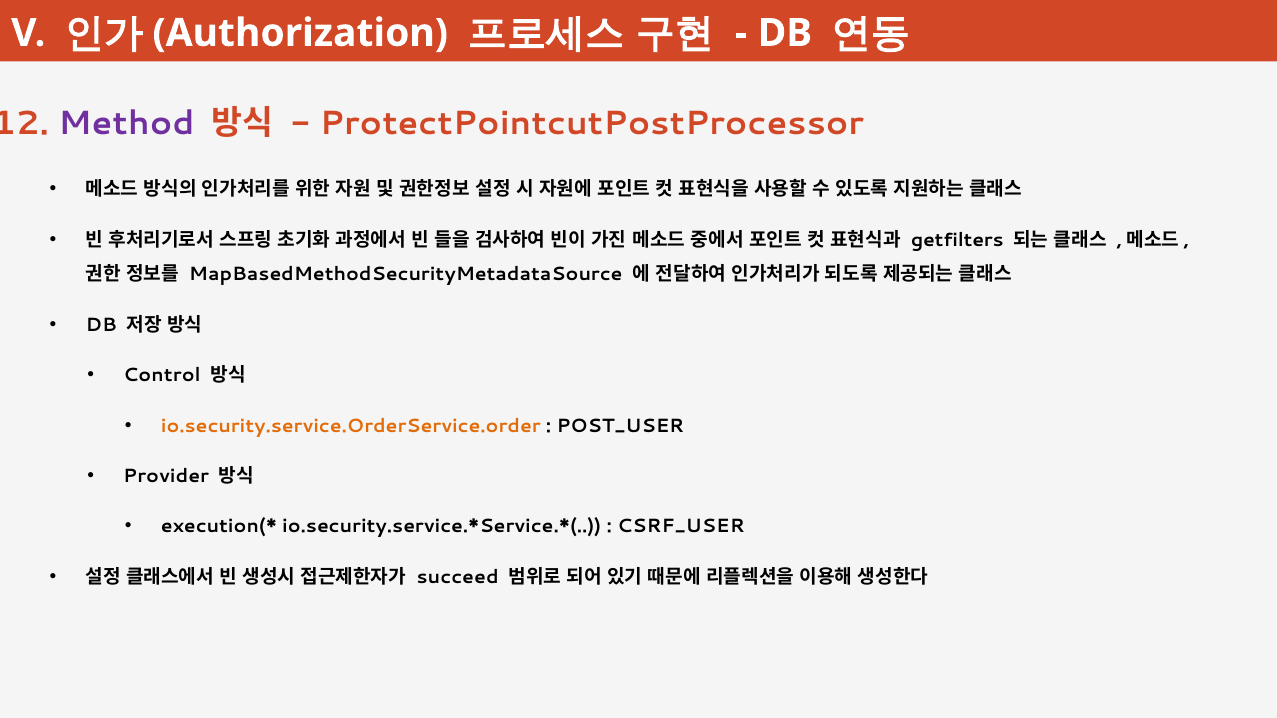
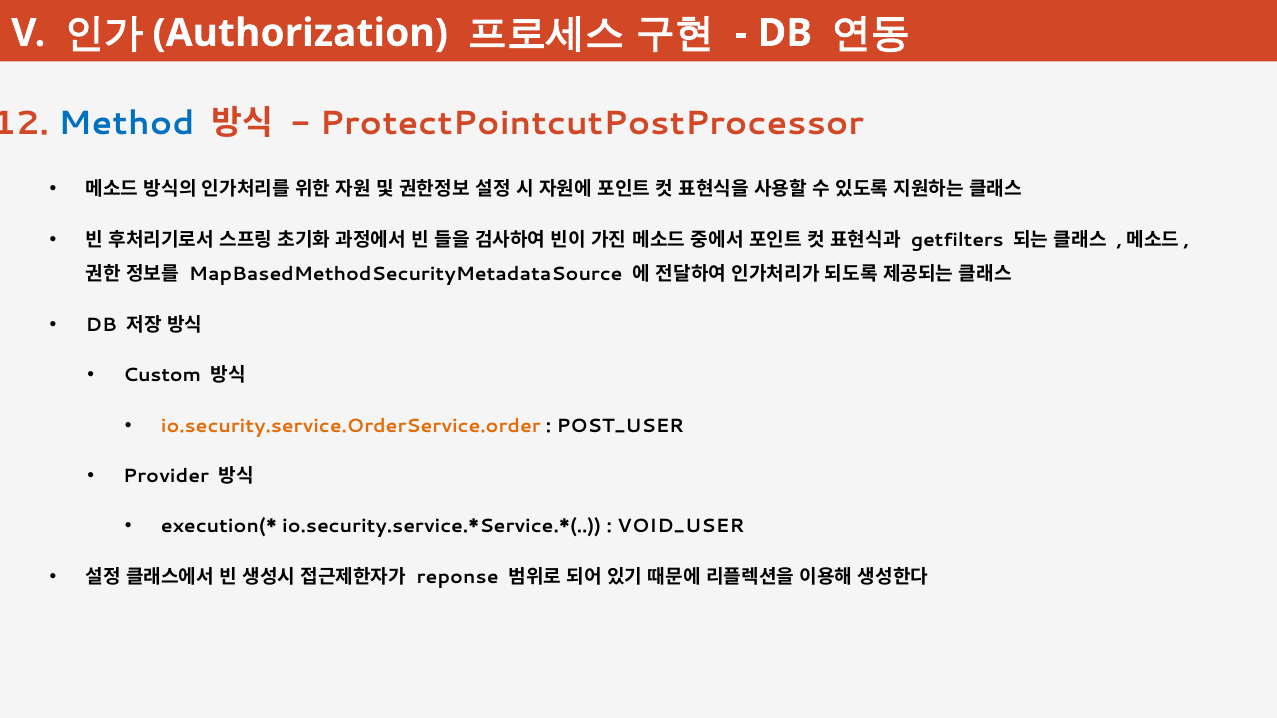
Method colour: purple -> blue (126, 124)
Control: Control -> Custom (162, 376)
CSRF_USER: CSRF_USER -> VOID_USER (681, 527)
succeed: succeed -> reponse (458, 577)
